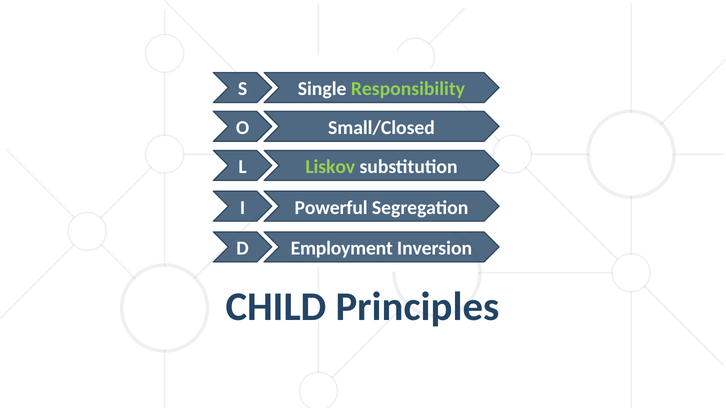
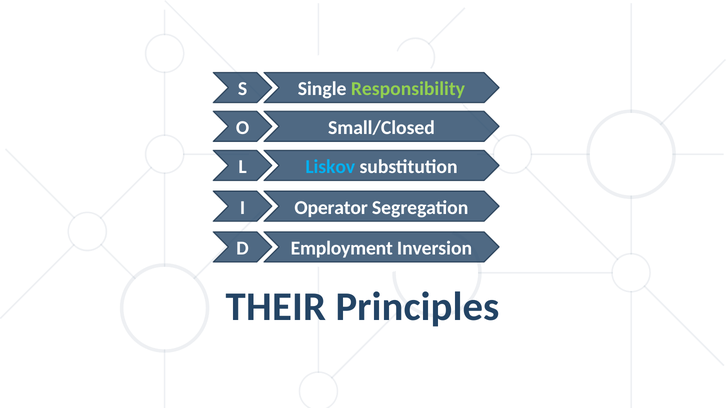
Liskov colour: light green -> light blue (330, 167)
Powerful: Powerful -> Operator (331, 208)
CHILD: CHILD -> THEIR (276, 307)
